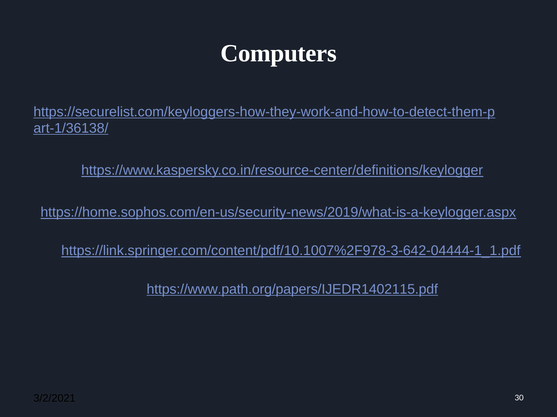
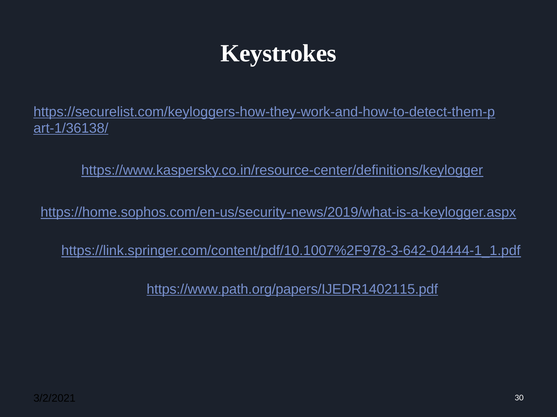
Computers: Computers -> Keystrokes (279, 53)
